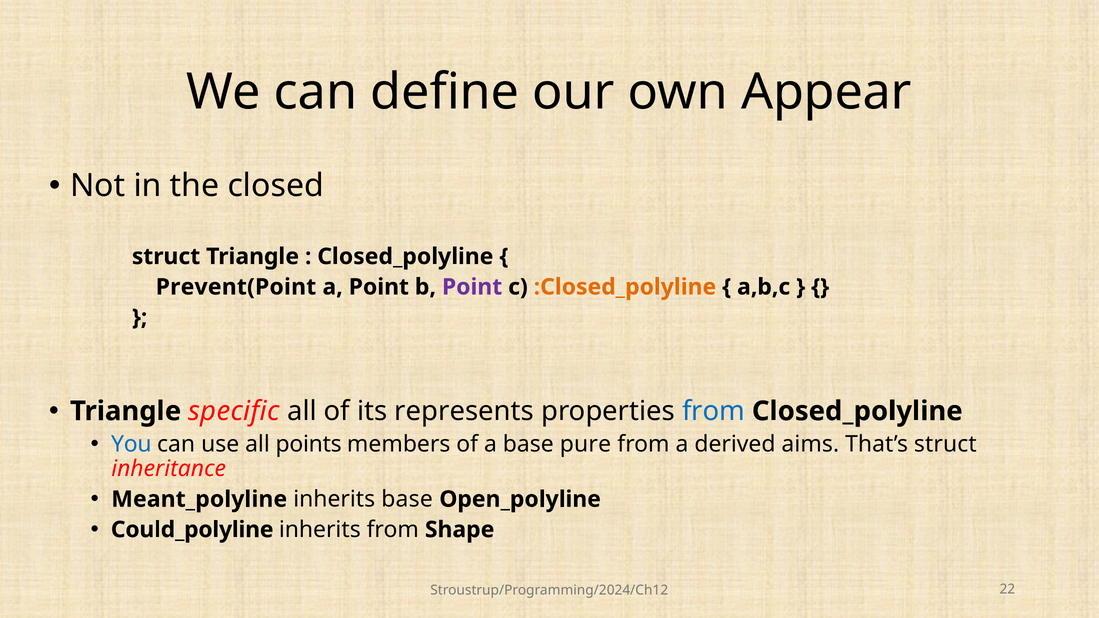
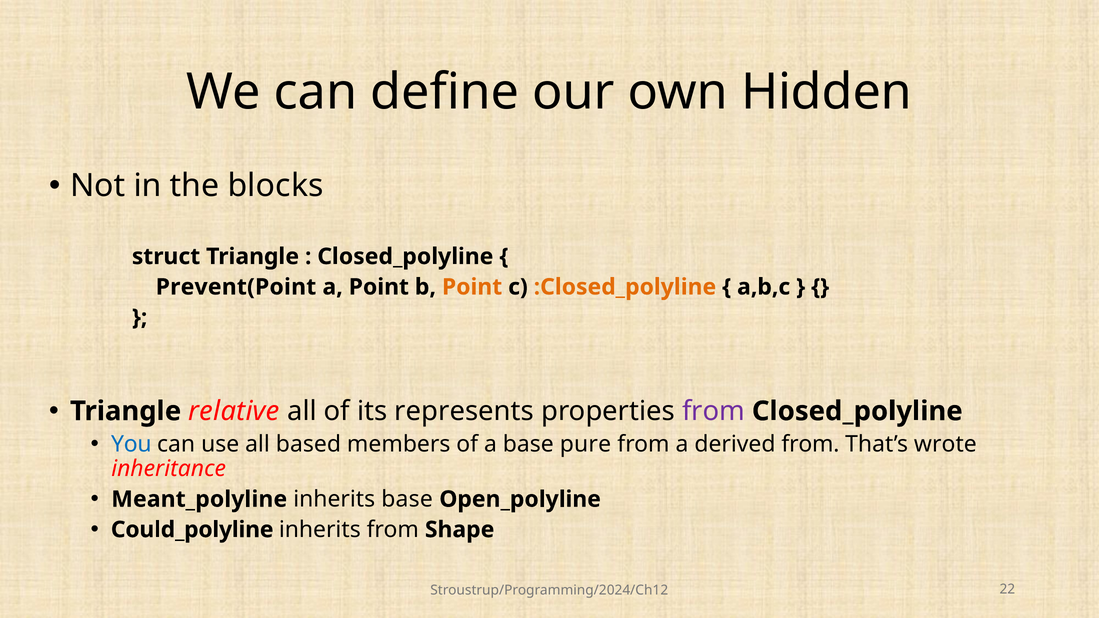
Appear: Appear -> Hidden (826, 92)
closed: closed -> blocks (276, 186)
Point colour: purple -> orange (472, 287)
specific: specific -> relative (234, 411)
from colour: blue -> purple (713, 411)
points: points -> based (308, 444)
derived aims: aims -> from (810, 444)
That’s struct: struct -> wrote (945, 444)
